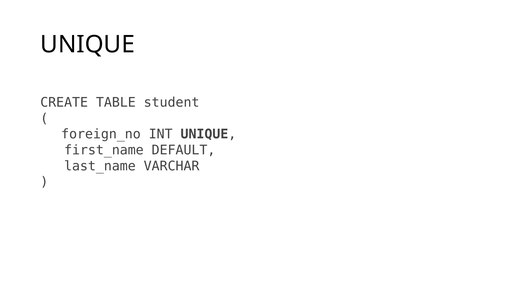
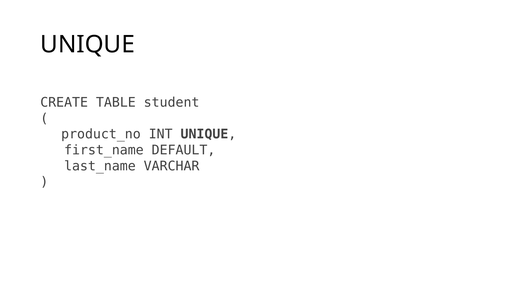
foreign_no: foreign_no -> product_no (101, 134)
